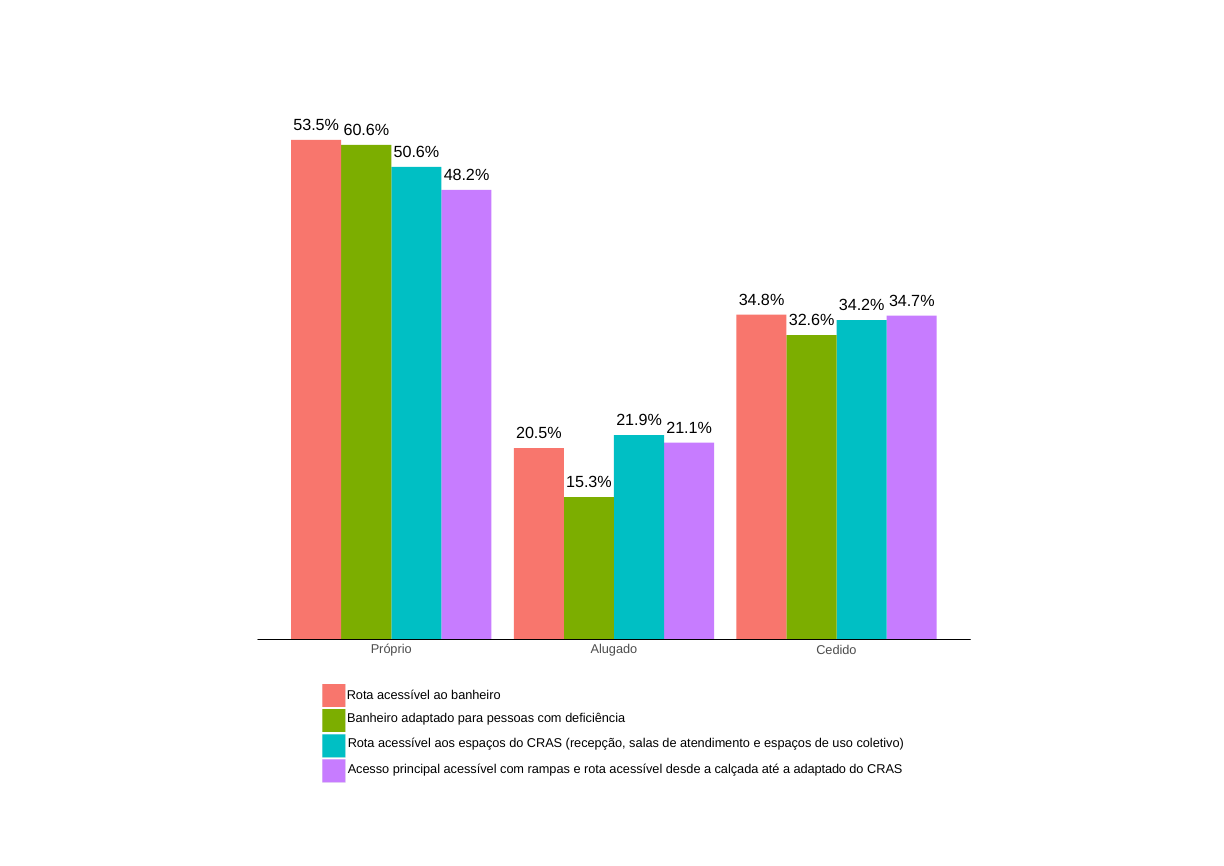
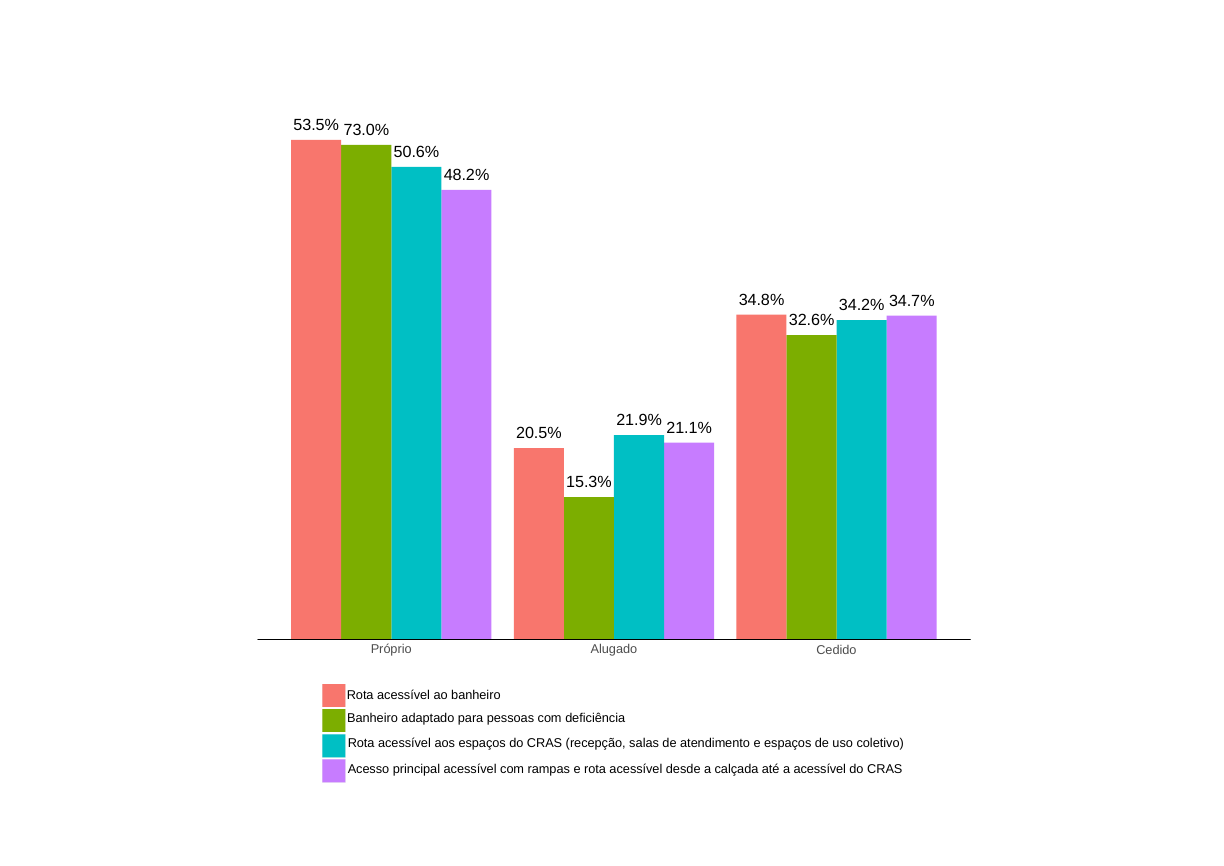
60.6%: 60.6% -> 73.0% (366, 130)
a adaptado: adaptado -> acessível (820, 768)
